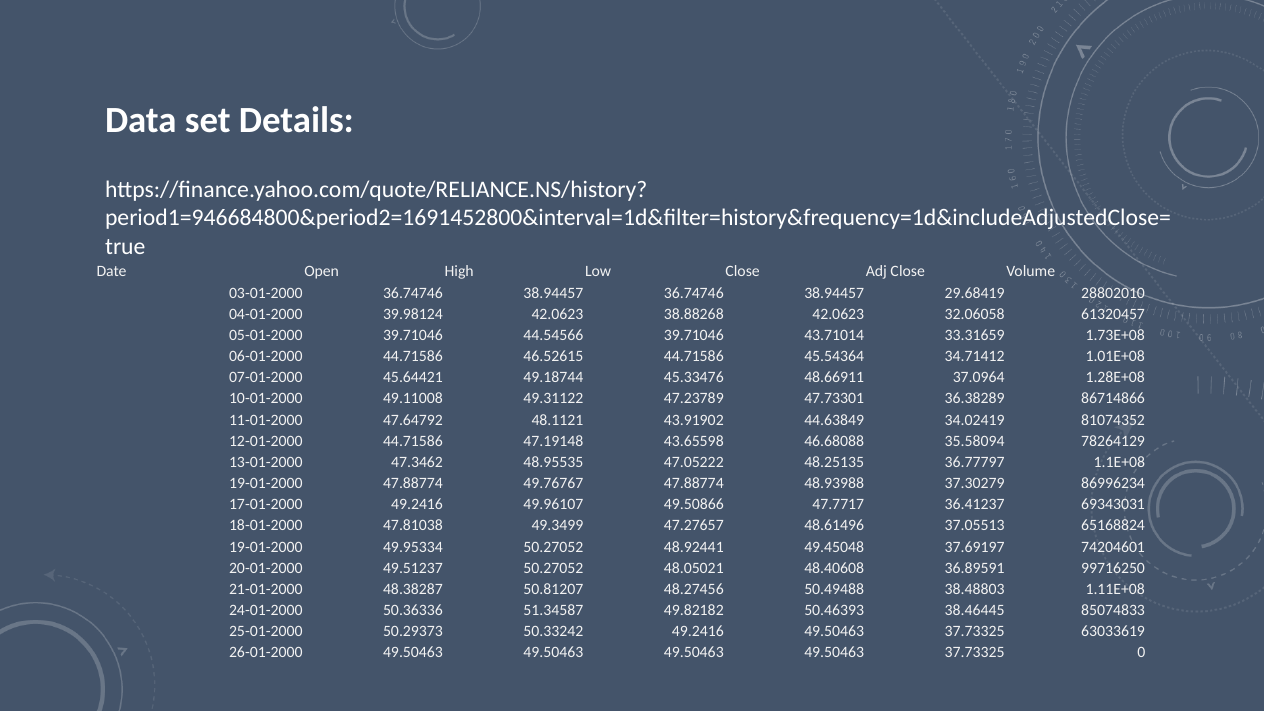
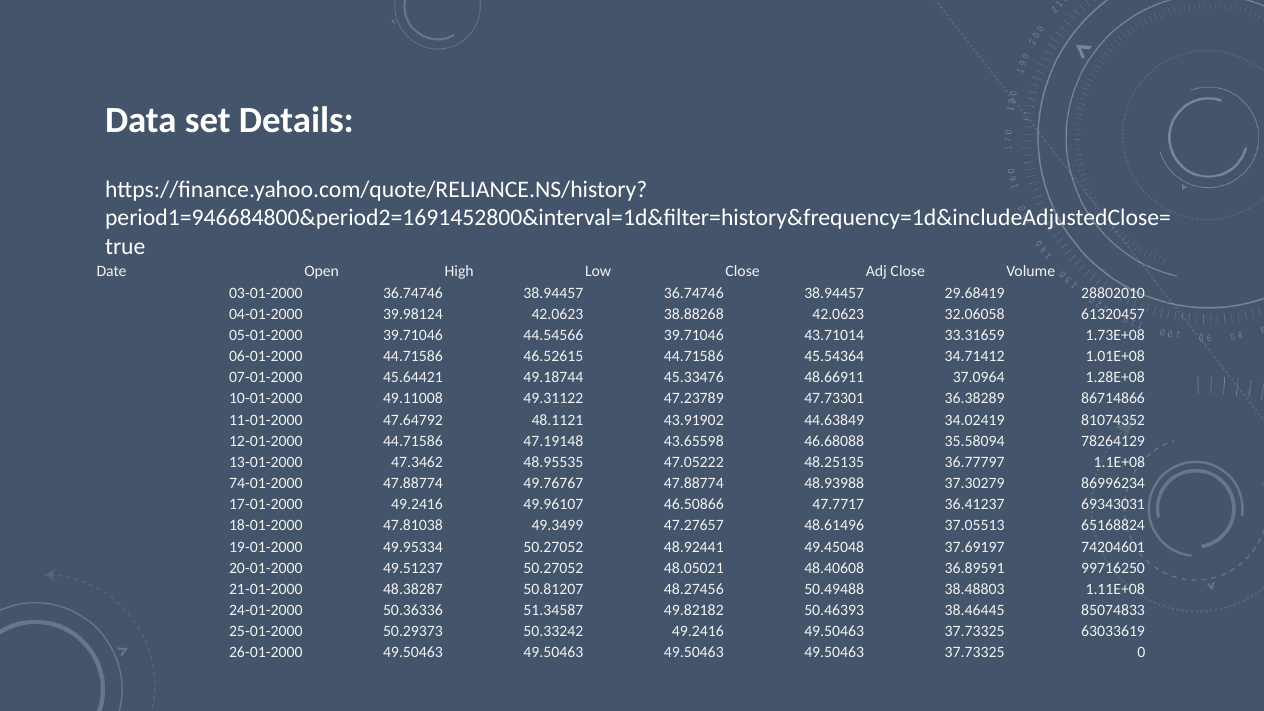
19-01-2000: 19-01-2000 -> 74-01-2000 (266, 483)
49.50866: 49.50866 -> 46.50866 (694, 505)
